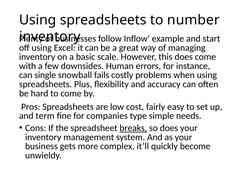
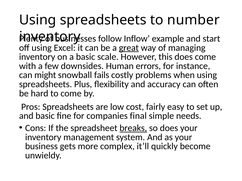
great underline: none -> present (129, 48)
single: single -> might (45, 75)
and term: term -> basic (45, 116)
type: type -> final (138, 116)
